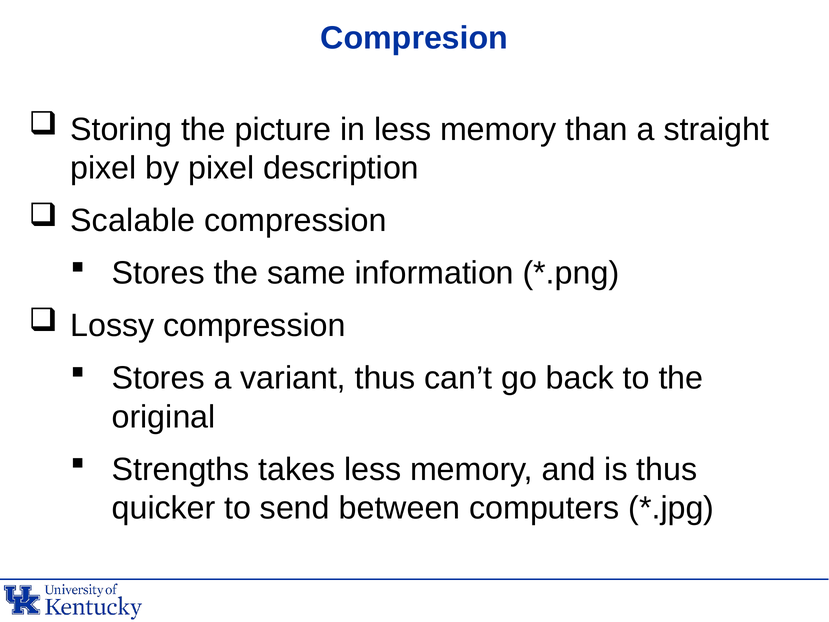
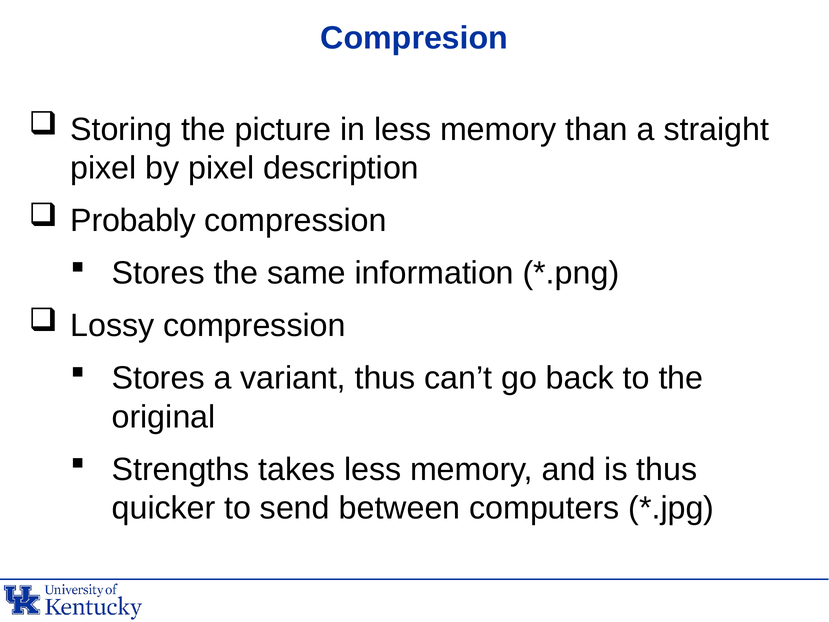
Scalable: Scalable -> Probably (133, 221)
